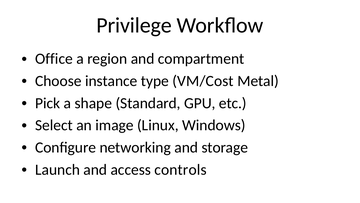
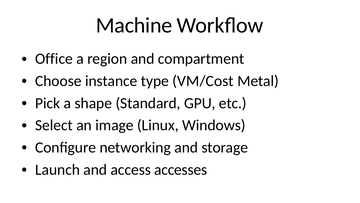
Privilege: Privilege -> Machine (134, 25)
controls: controls -> accesses (181, 169)
